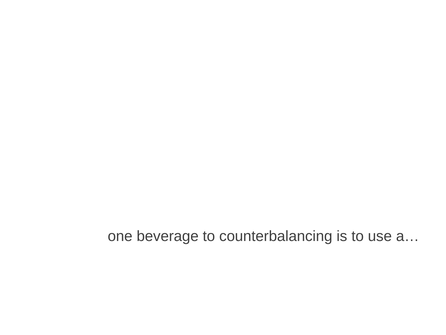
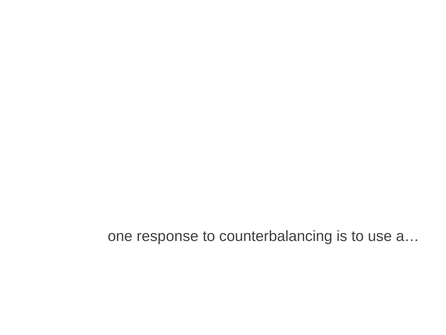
beverage: beverage -> response (168, 236)
